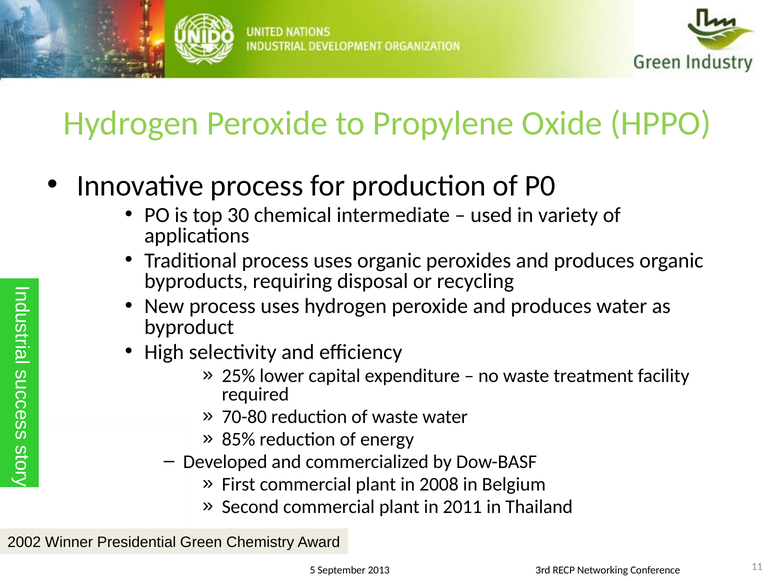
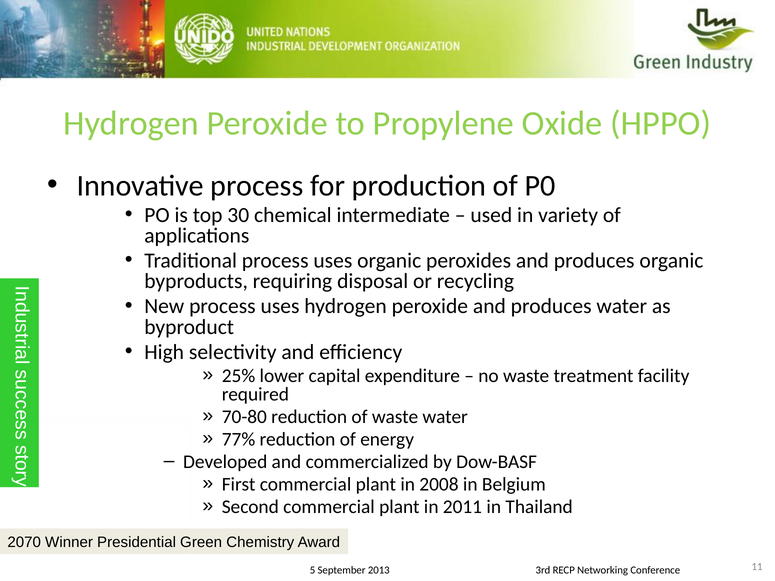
85%: 85% -> 77% (239, 439)
2002: 2002 -> 2070 (24, 543)
